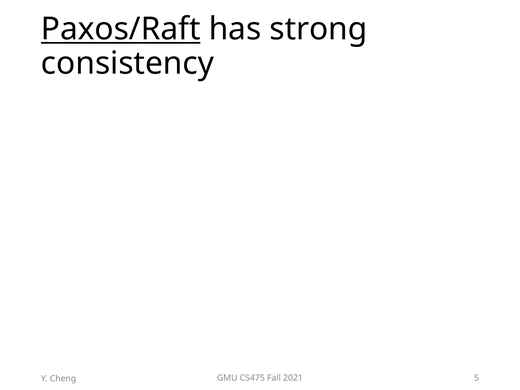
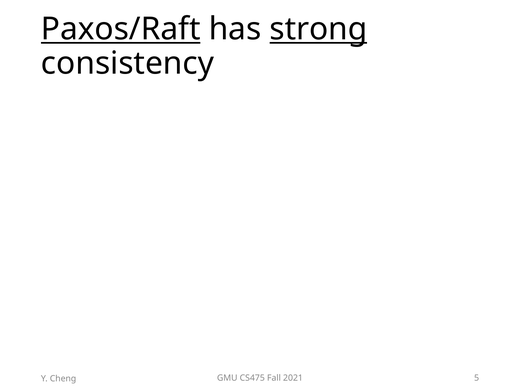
strong underline: none -> present (318, 29)
